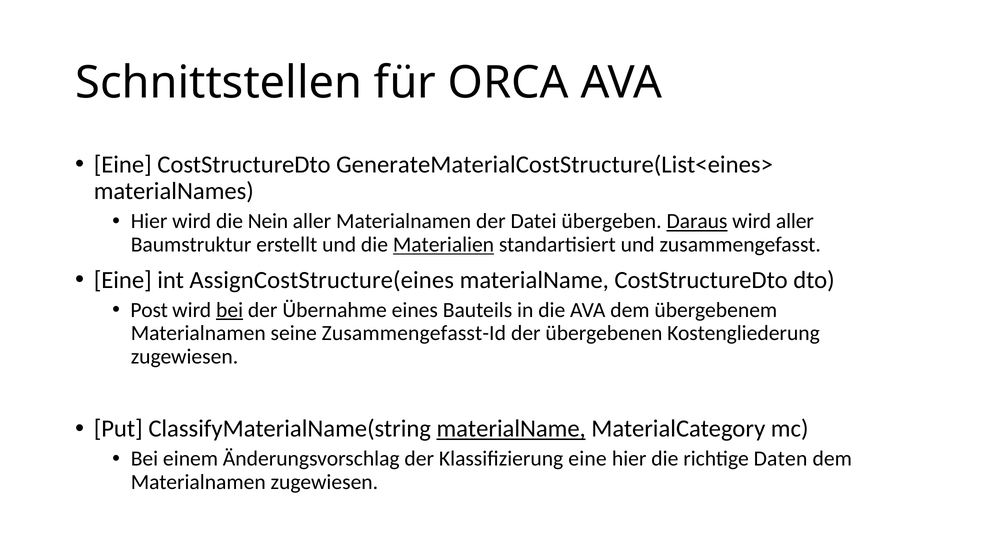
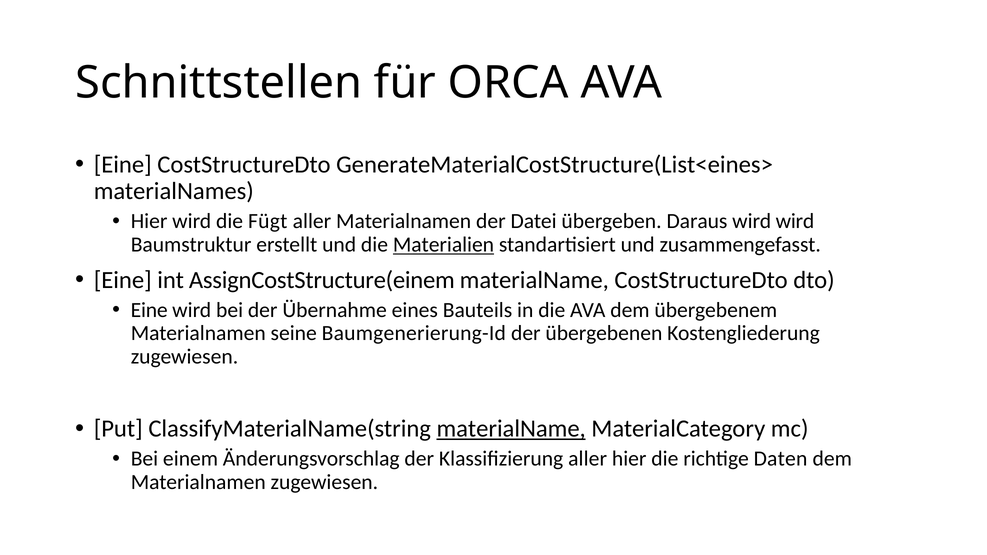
Nein: Nein -> Fügt (268, 221)
Daraus underline: present -> none (697, 221)
wird aller: aller -> wird (795, 221)
AssignCostStructure(eines: AssignCostStructure(eines -> AssignCostStructure(einem (322, 280)
Post: Post -> Eine (149, 310)
bei underline: present -> none (230, 310)
Zusammengefasst-Id: Zusammengefasst-Id -> Baumgenerierung-Id (414, 333)
Klassifizierung eine: eine -> aller (588, 459)
